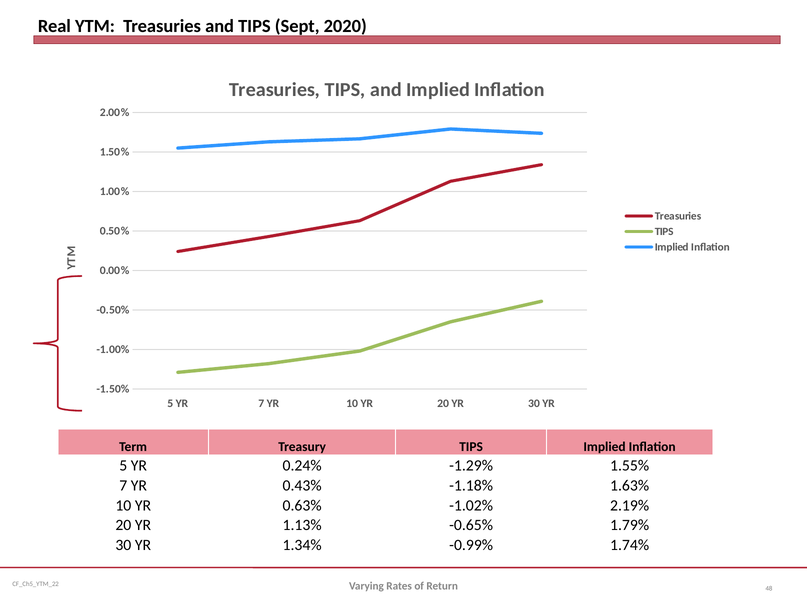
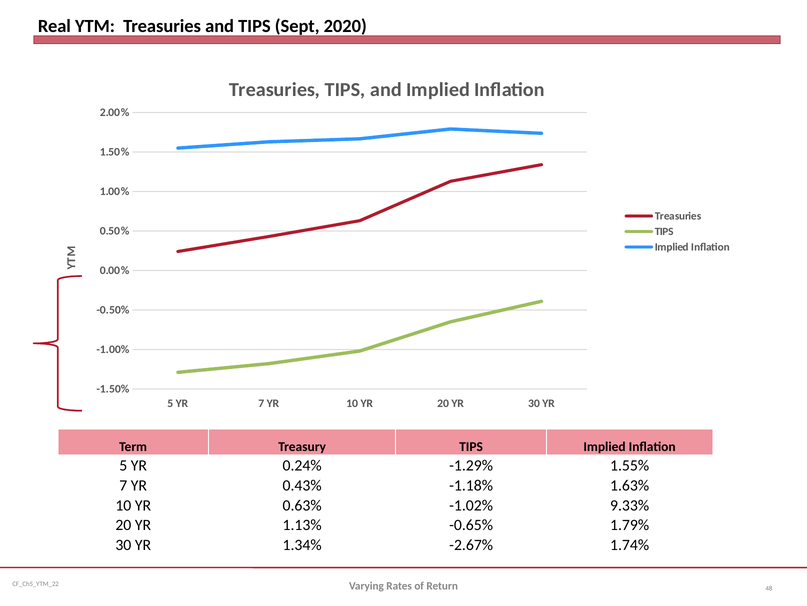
2.19%: 2.19% -> 9.33% (630, 505)
-0.99%: -0.99% -> -2.67% (471, 545)
